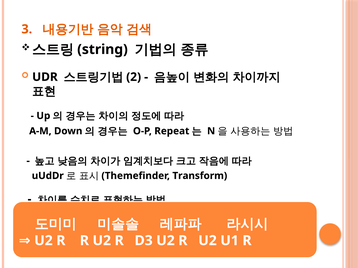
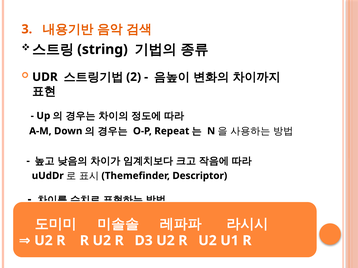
Transform: Transform -> Descriptor (200, 176)
